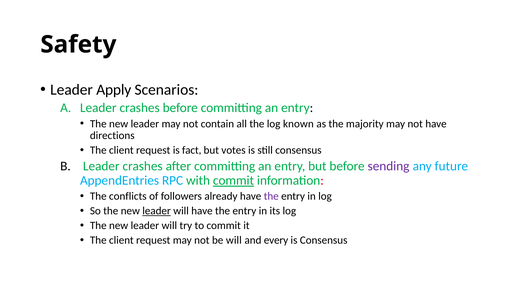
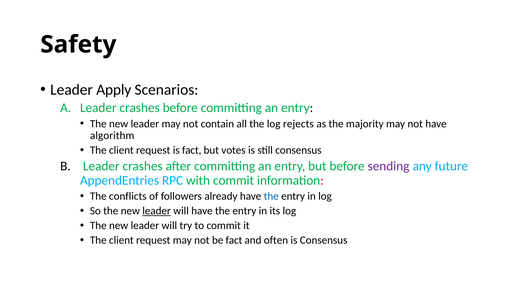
known: known -> rejects (298, 124)
directions: directions -> algorithm (112, 135)
commit underline: present -> none (233, 180)
the colour: purple -> blue (271, 196)
be will: will -> fact (234, 240)
every: every -> often (276, 240)
